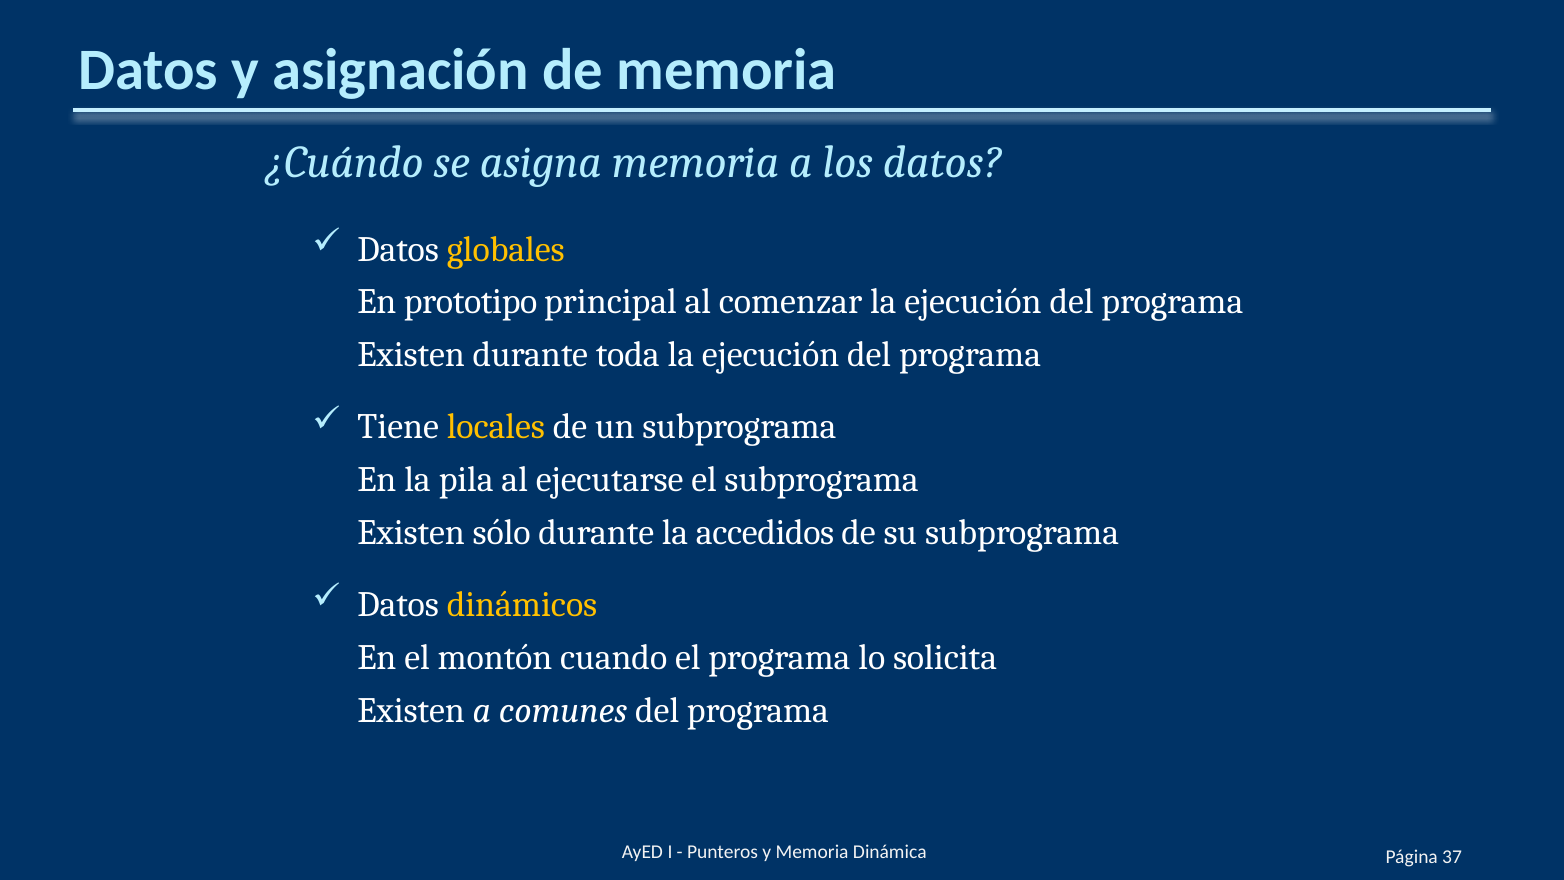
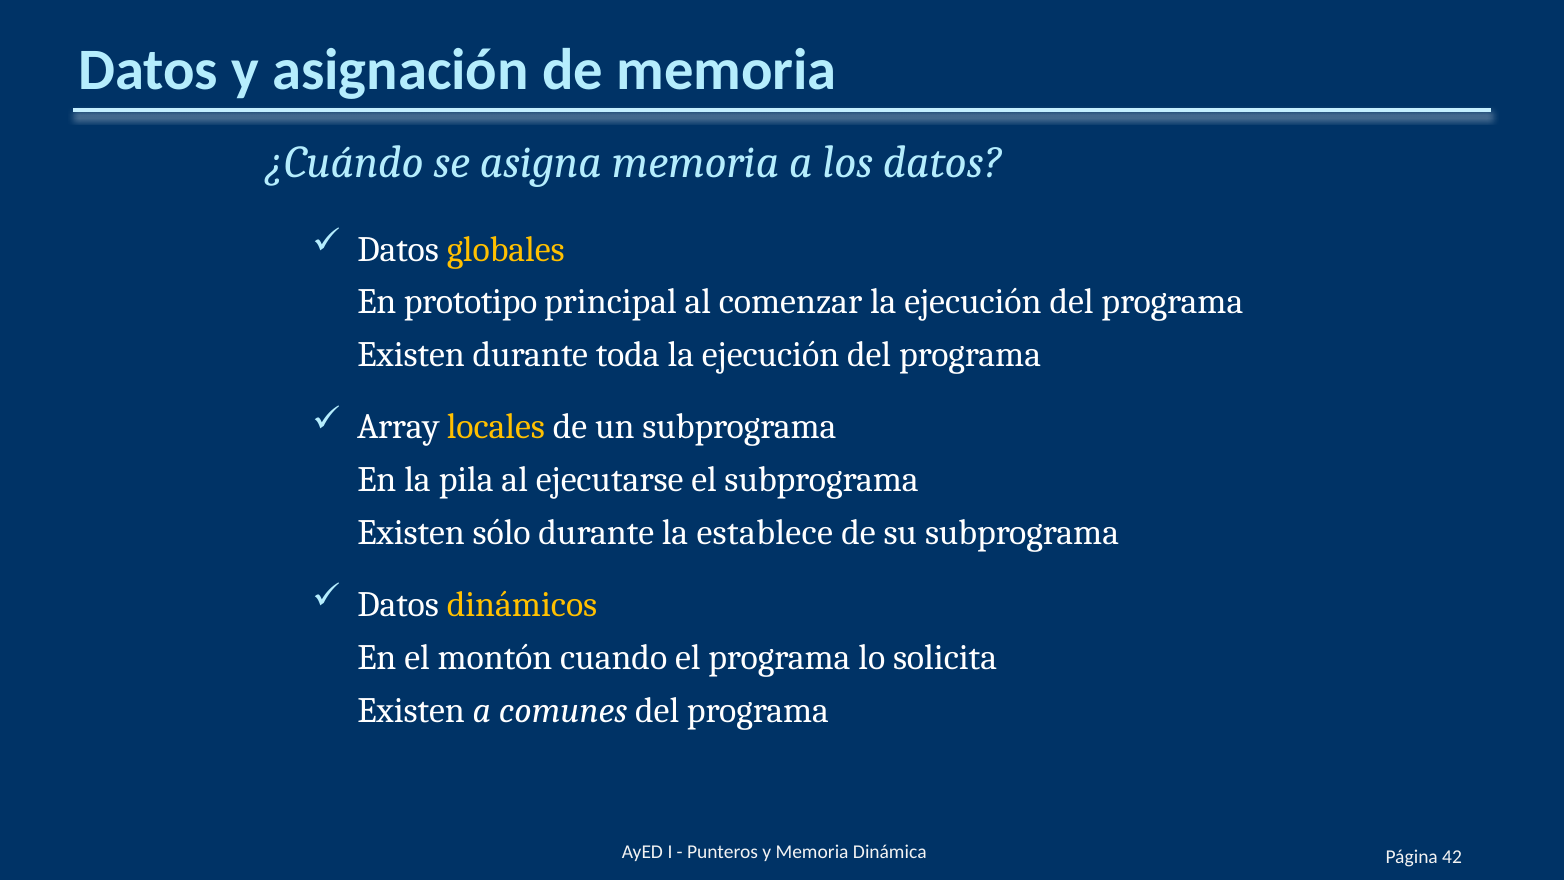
Tiene: Tiene -> Array (398, 427)
accedidos: accedidos -> establece (765, 533)
37: 37 -> 42 (1452, 857)
